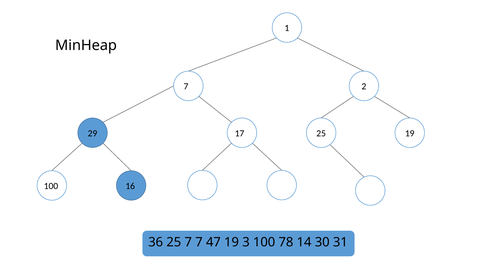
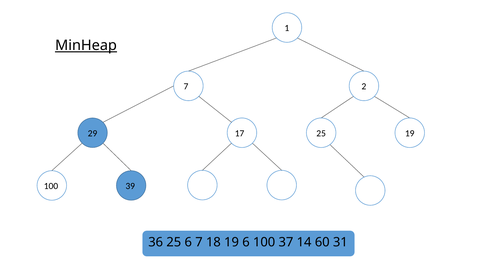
MinHeap underline: none -> present (86, 45)
16: 16 -> 39 (130, 186)
25 7: 7 -> 6 (188, 242)
47: 47 -> 18 (213, 242)
19 3: 3 -> 6 (246, 242)
78: 78 -> 37 (286, 242)
30: 30 -> 60 (322, 242)
